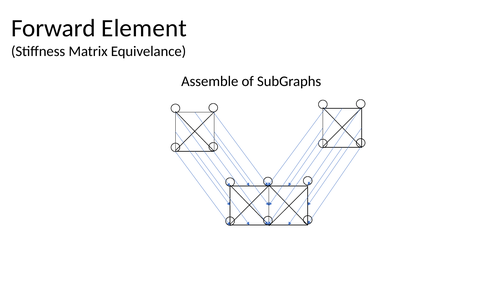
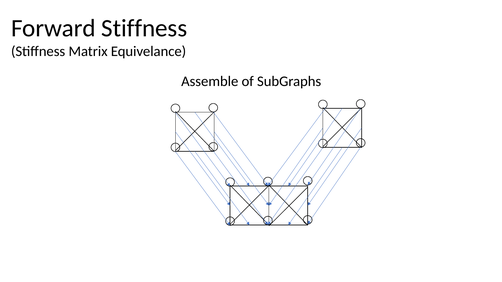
Forward Element: Element -> Stiffness (144, 28)
